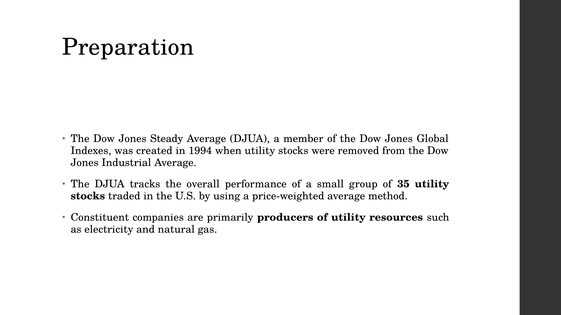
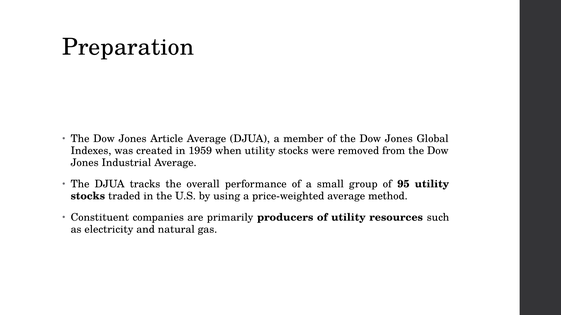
Steady: Steady -> Article (167, 139)
1994: 1994 -> 1959 (200, 151)
35: 35 -> 95 (403, 184)
